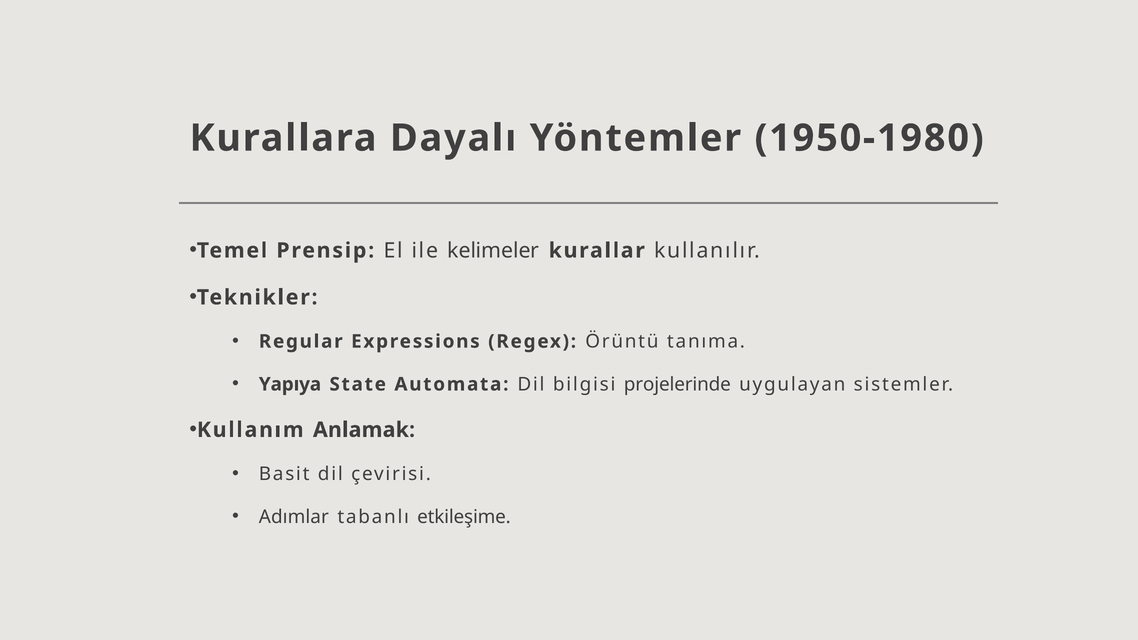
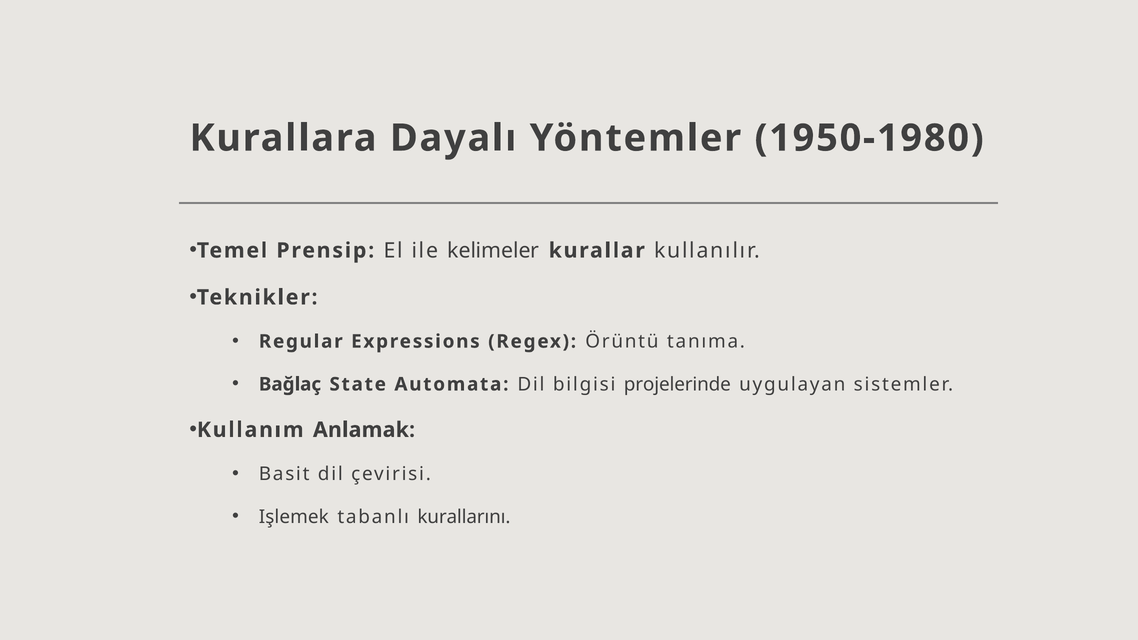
Yapıya: Yapıya -> Bağlaç (290, 384)
Adımlar: Adımlar -> Işlemek (294, 517)
etkileşime: etkileşime -> kurallarını (464, 517)
